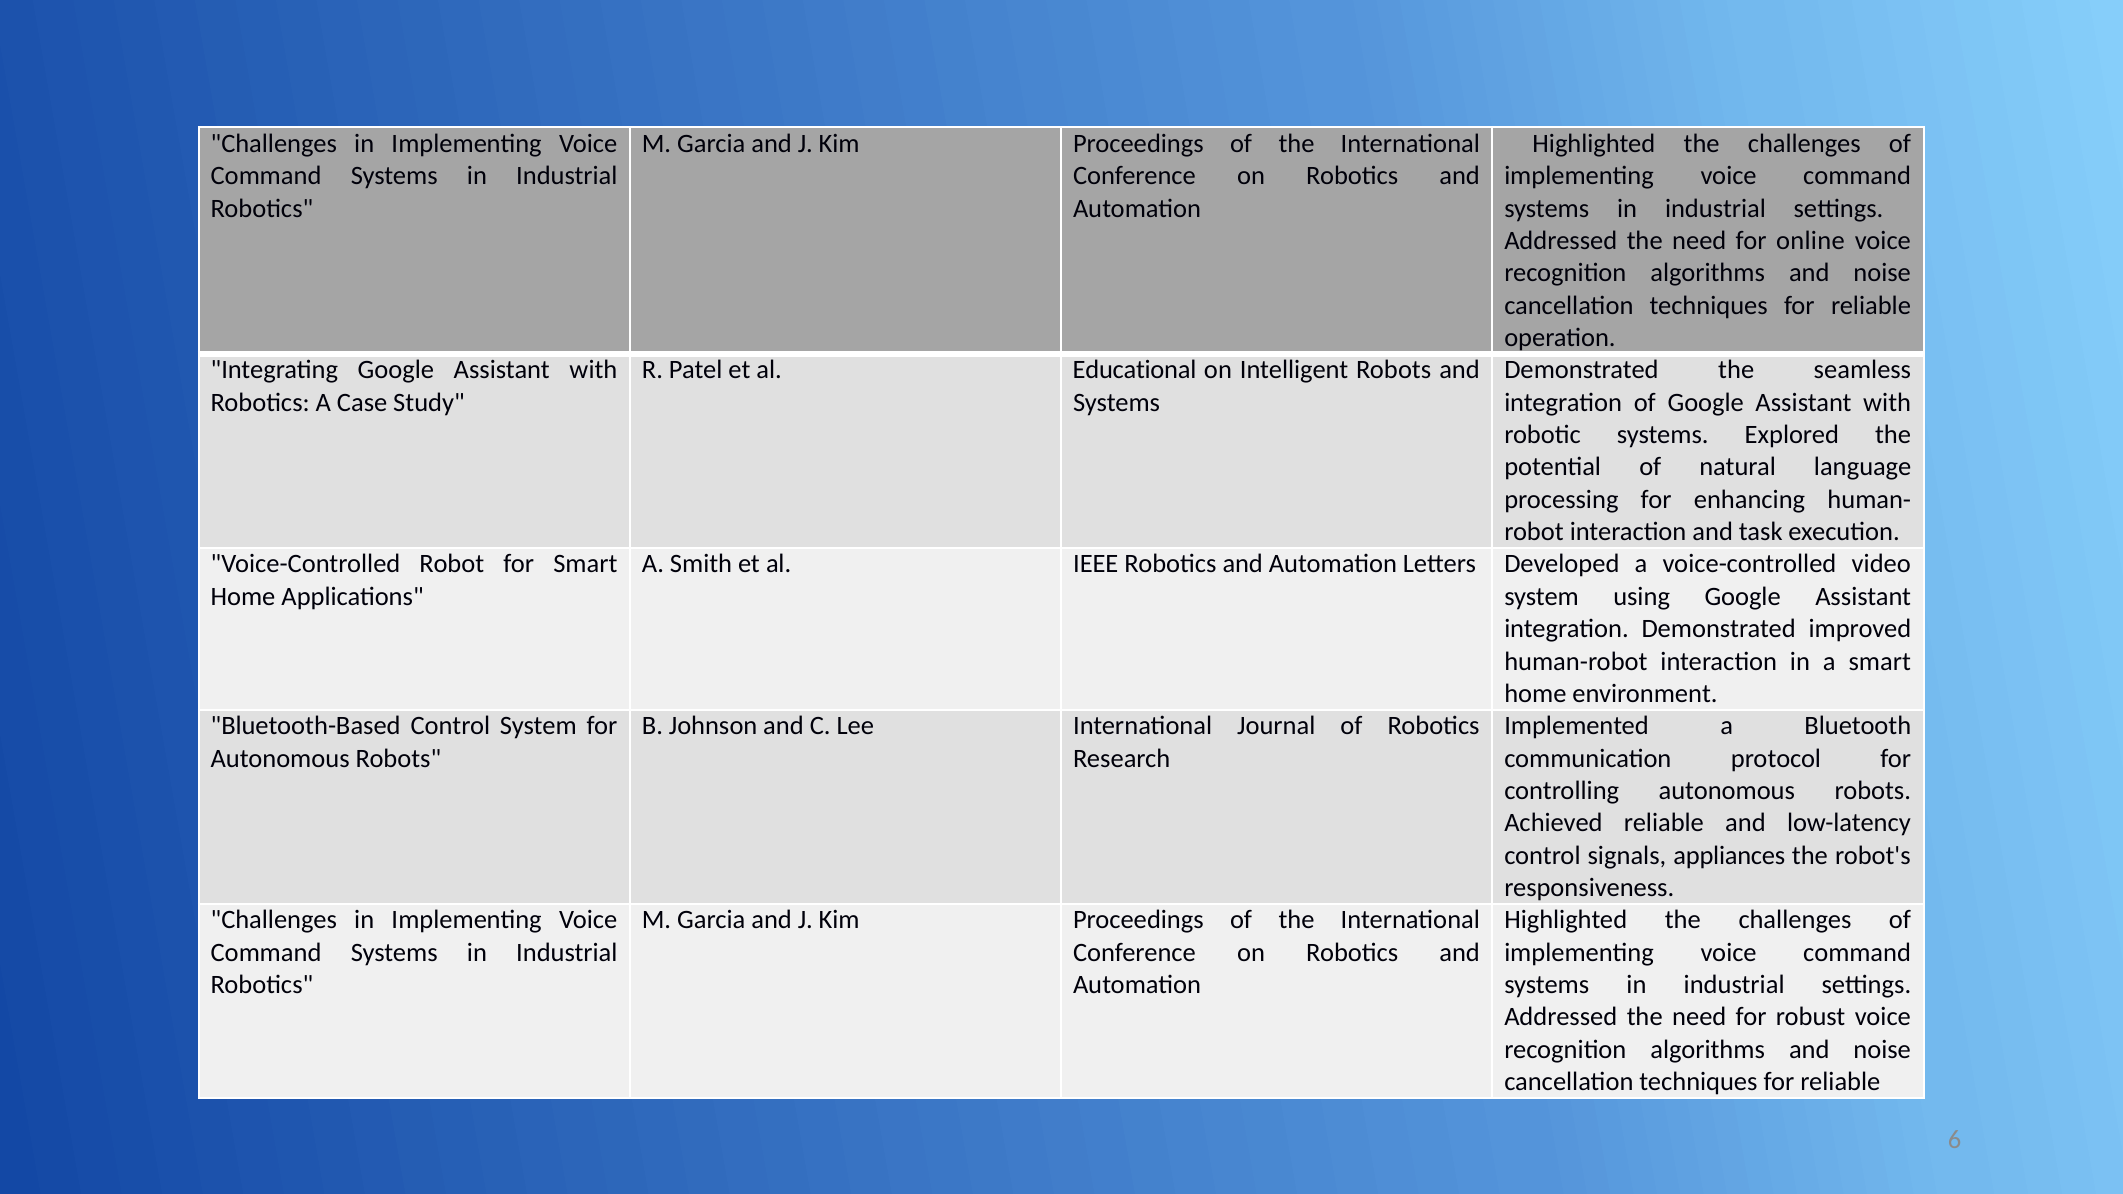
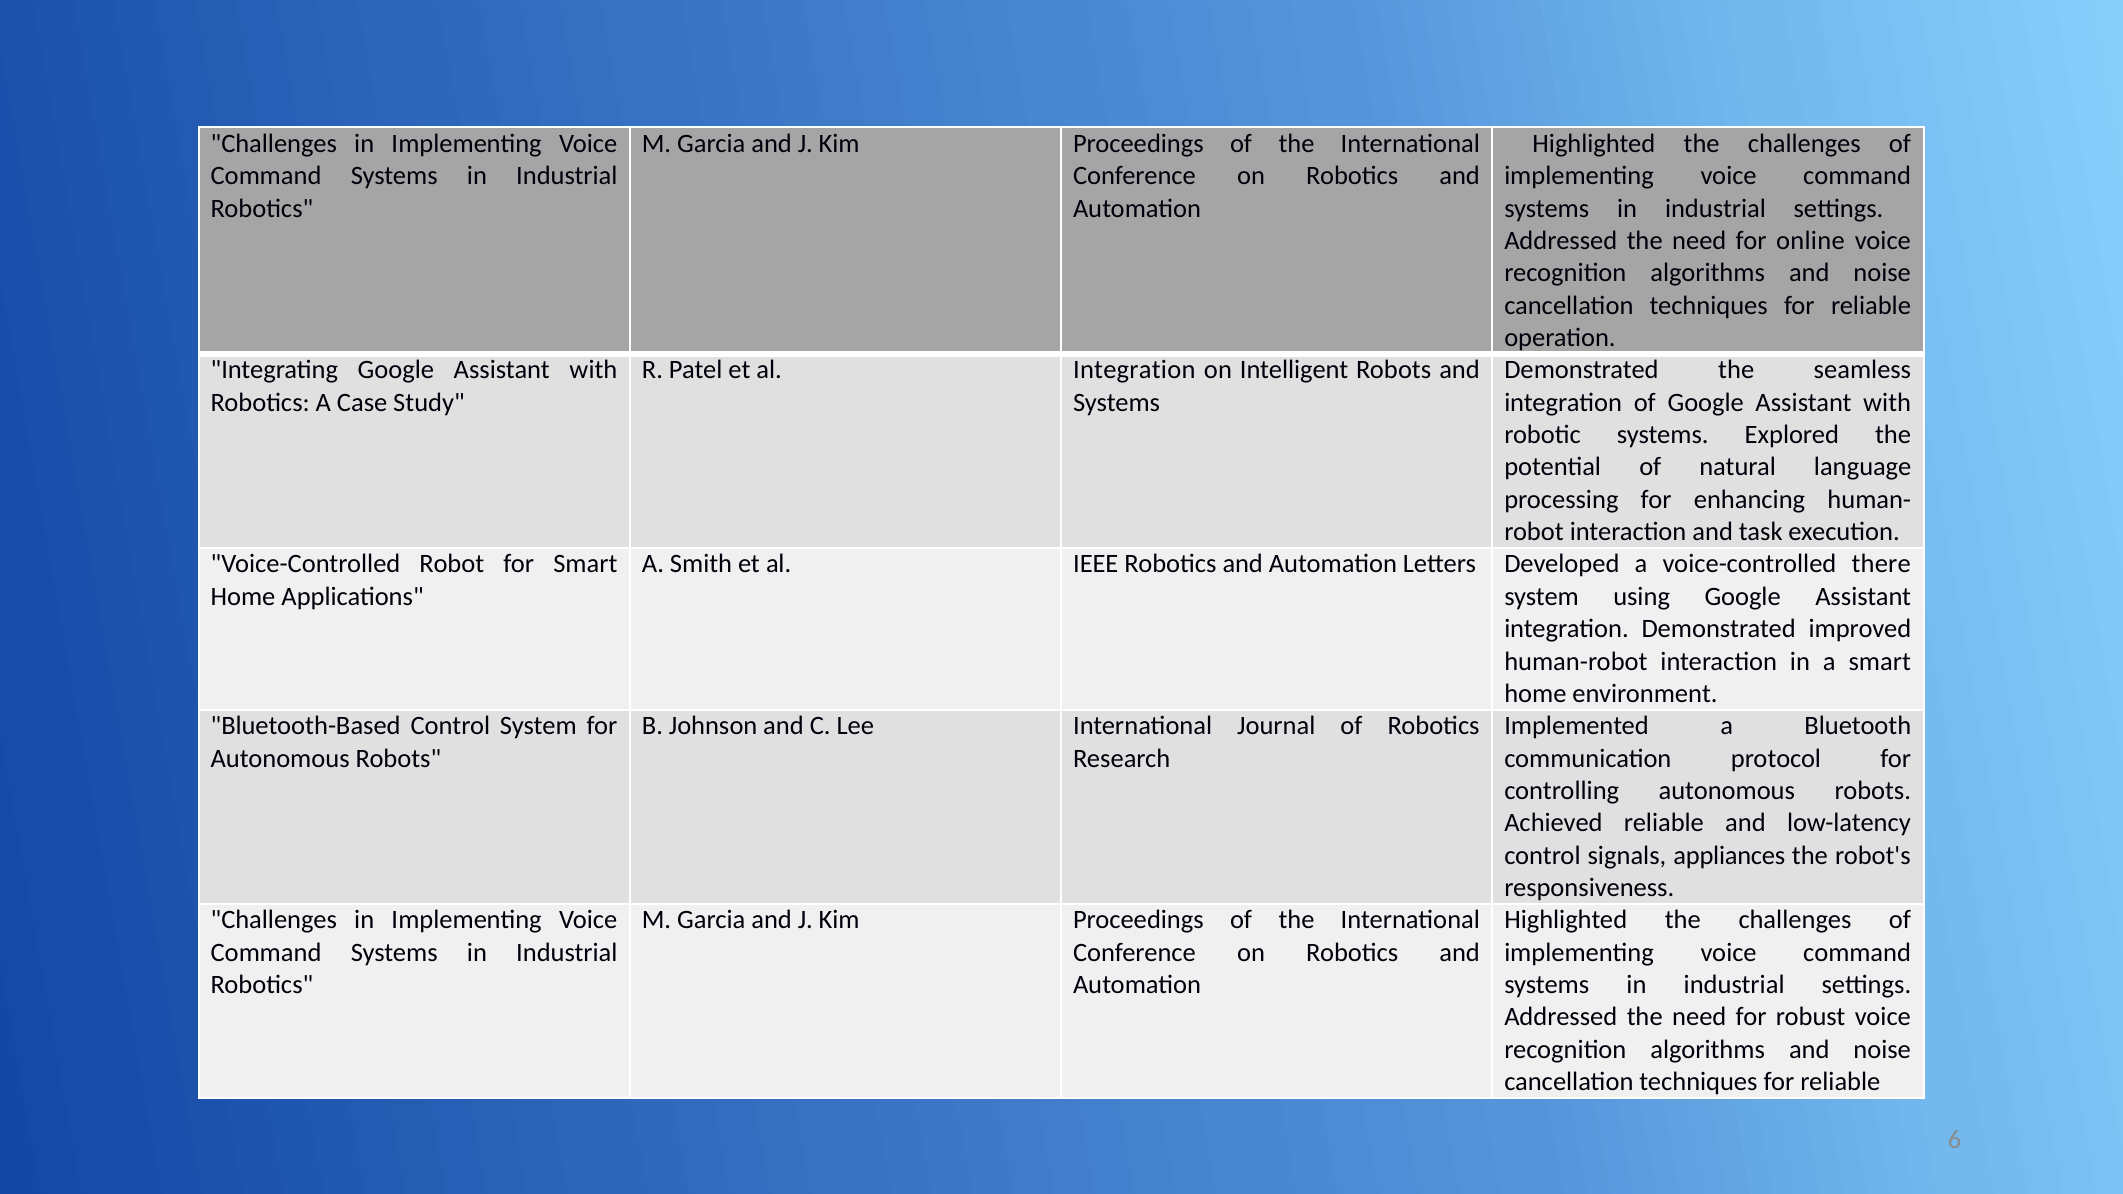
al Educational: Educational -> Integration (1134, 370)
video: video -> there (1881, 564)
